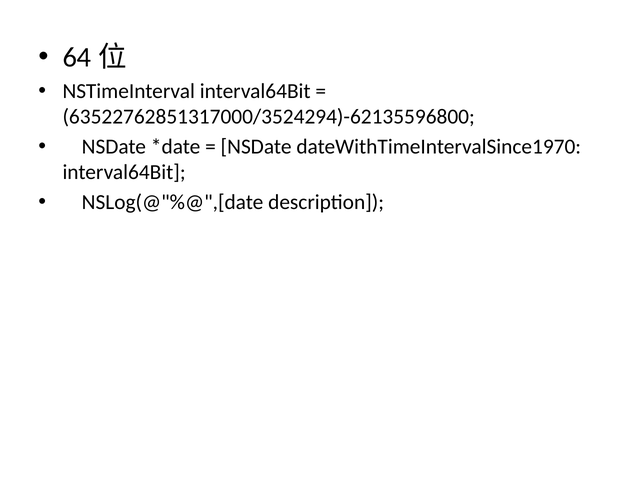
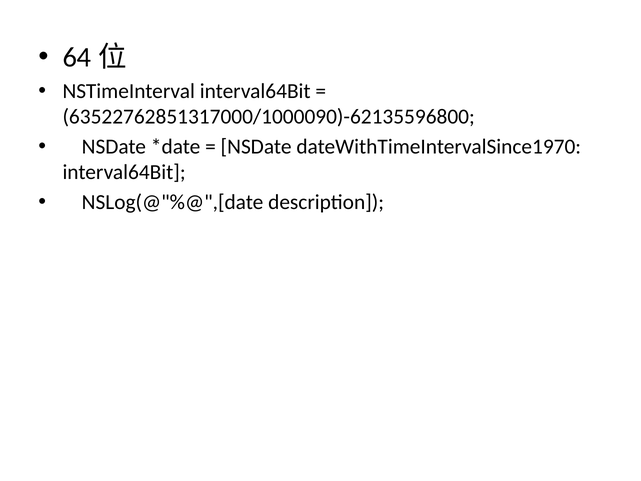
63522762851317000/3524294)-62135596800: 63522762851317000/3524294)-62135596800 -> 63522762851317000/1000090)-62135596800 (269, 117)
